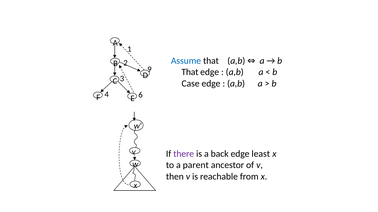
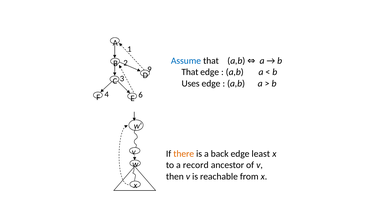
Case: Case -> Uses (191, 84)
there colour: purple -> orange (184, 154)
parent: parent -> record (196, 166)
